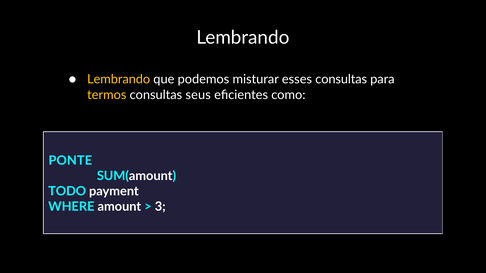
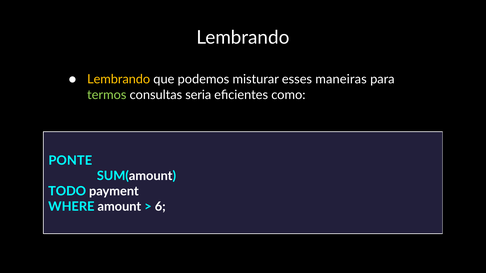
esses consultas: consultas -> maneiras (341, 80)
termos colour: yellow -> light green (107, 95)
seus: seus -> seria (198, 95)
3: 3 -> 6 (160, 207)
